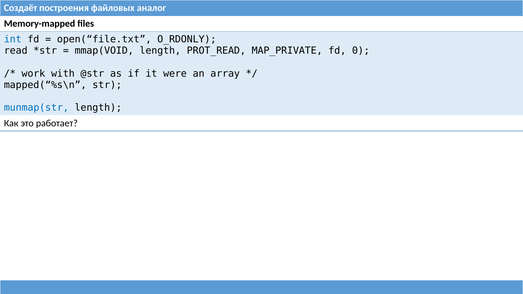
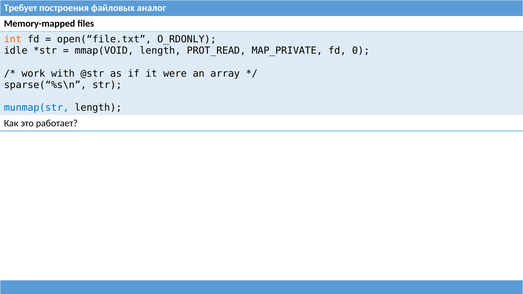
Создаёт: Создаёт -> Требует (21, 8)
int colour: blue -> orange (13, 39)
read: read -> idle (16, 51)
mapped(“%s\n: mapped(“%s\n -> sparse(“%s\n (45, 85)
